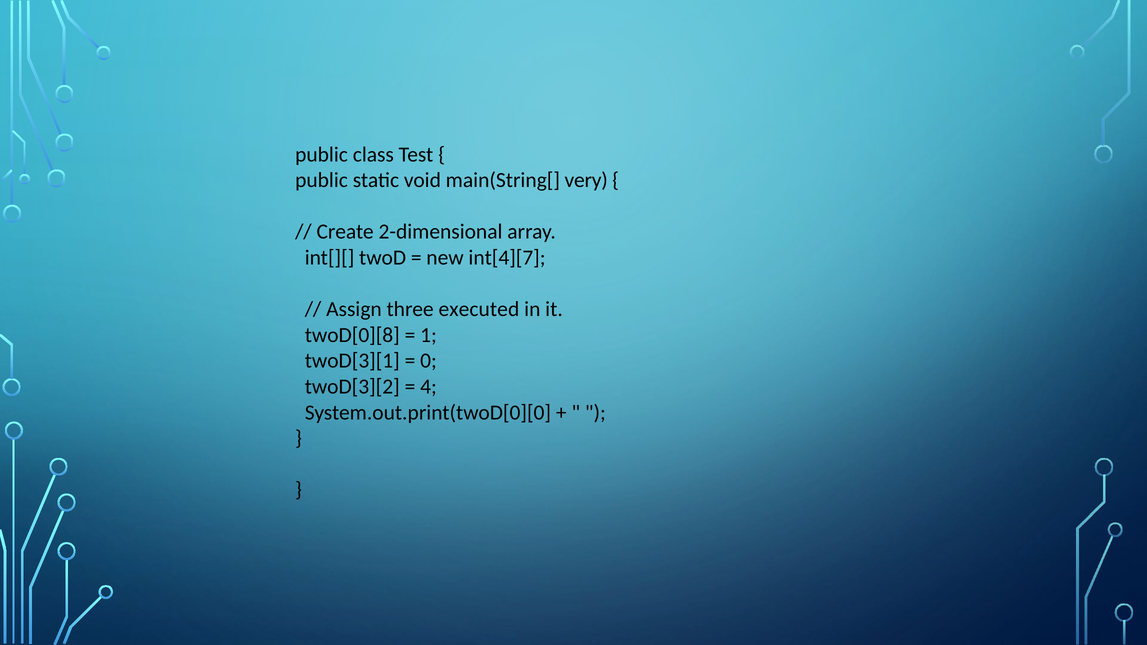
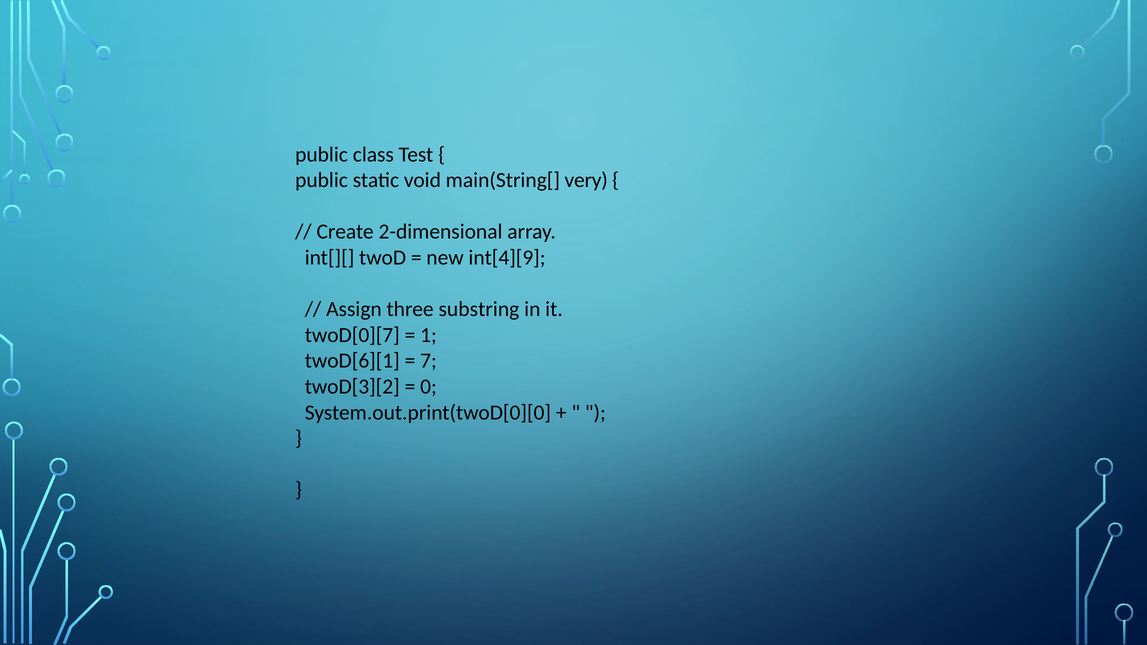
int[4][7: int[4][7 -> int[4][9 (507, 258)
executed: executed -> substring (479, 309)
twoD[0][8: twoD[0][8 -> twoD[0][7 (352, 335)
twoD[3][1: twoD[3][1 -> twoD[6][1 (352, 361)
0: 0 -> 7 (429, 361)
4: 4 -> 0 (429, 387)
